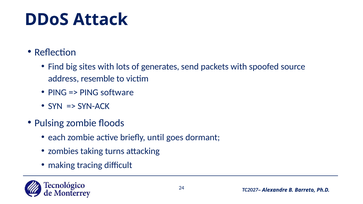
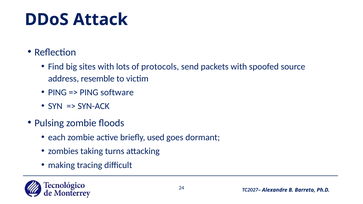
generates: generates -> protocols (160, 67)
until: until -> used (156, 137)
